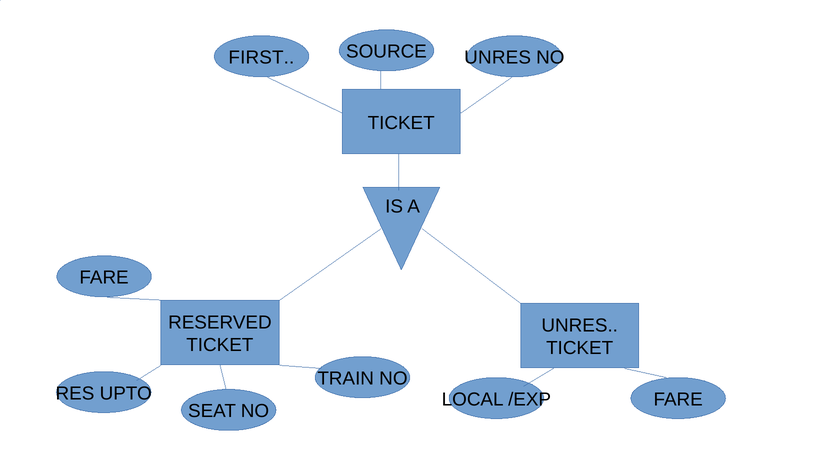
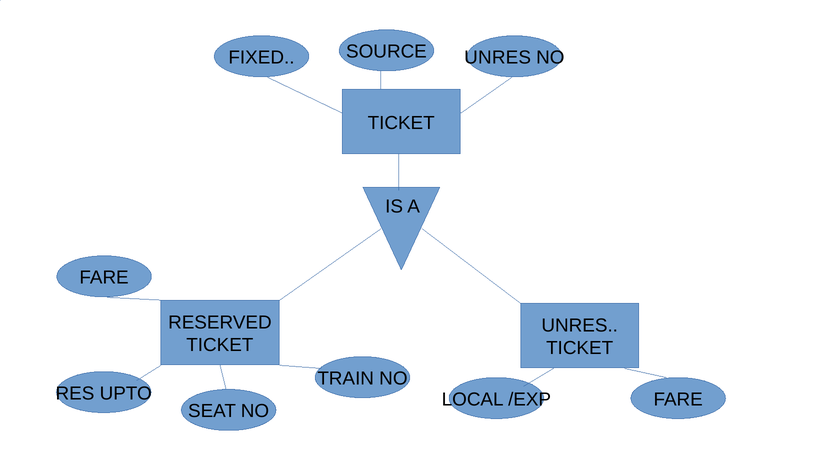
FIRST: FIRST -> FIXED (261, 58)
